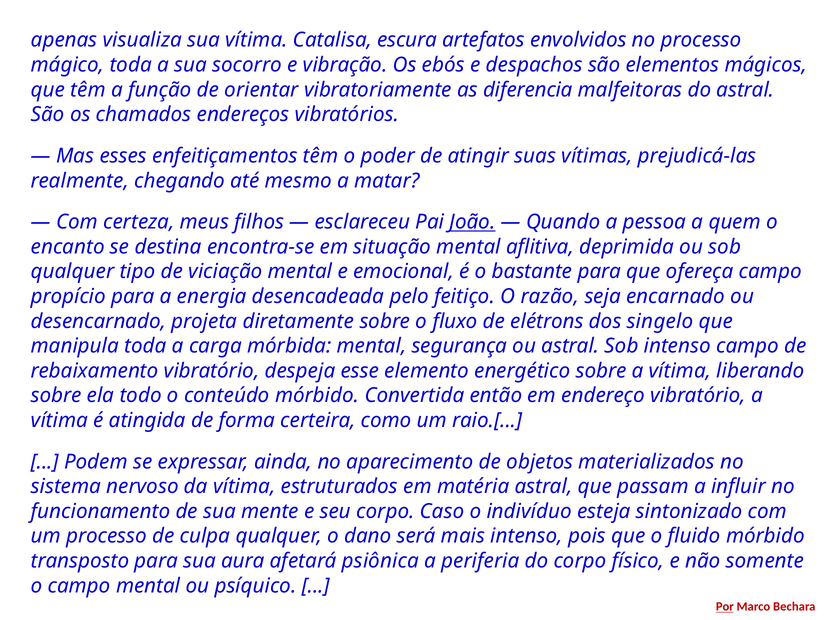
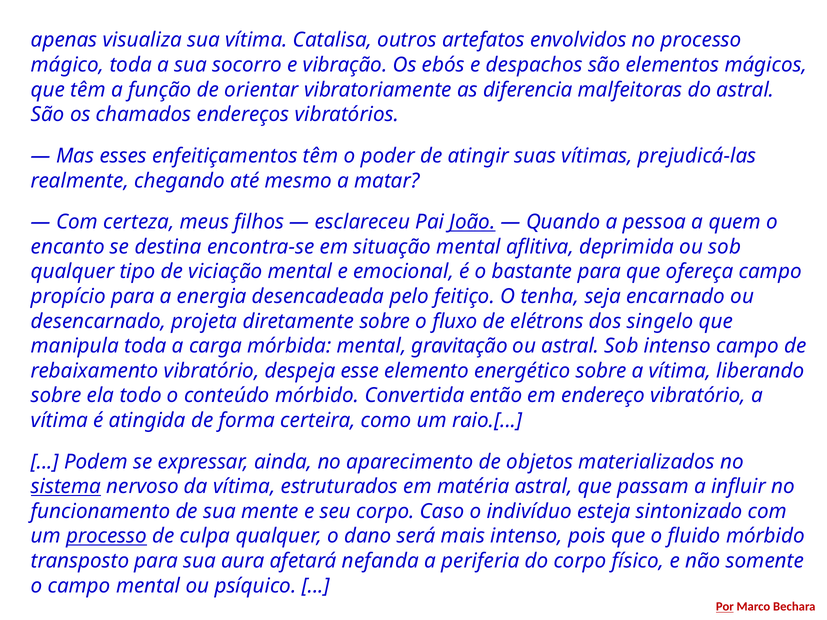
escura: escura -> outros (407, 40)
razão: razão -> tenha (550, 297)
segurança: segurança -> gravitação (459, 346)
sistema underline: none -> present (66, 487)
processo underline: none -> present (107, 536)
psiônica: psiônica -> nefanda (380, 561)
